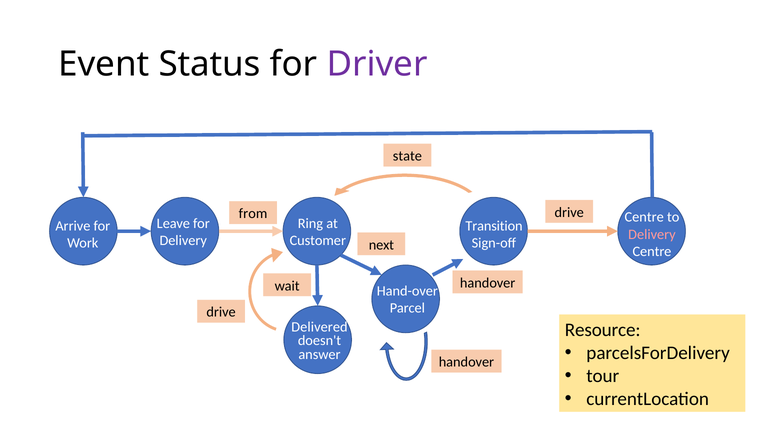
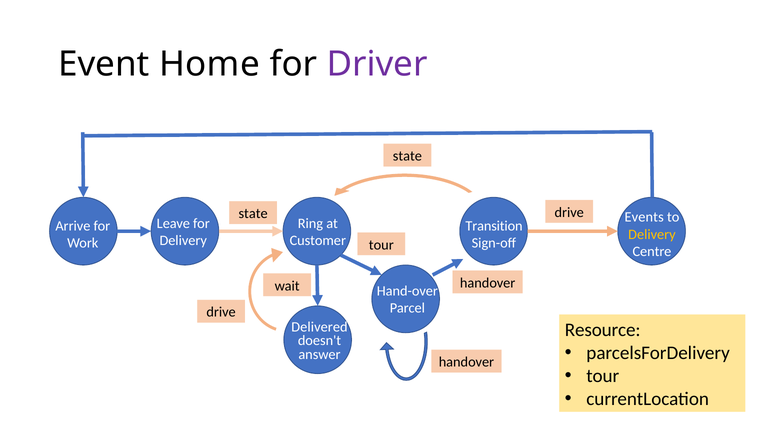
Status: Status -> Home (209, 64)
from: from -> state (253, 214)
Centre: Centre -> Events (644, 217)
Delivery colour: pink -> yellow (652, 234)
next: next -> tour (381, 245)
